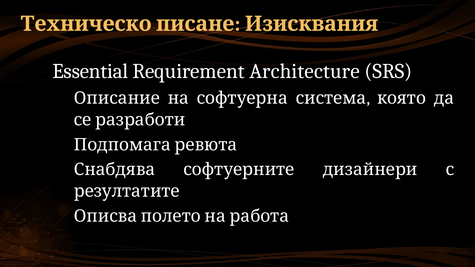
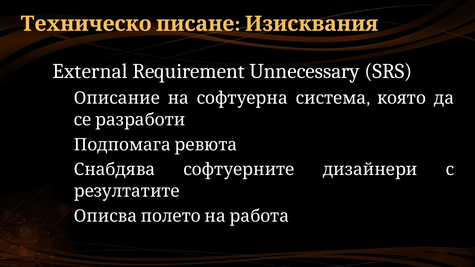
Essential: Essential -> External (90, 71)
Architecture: Architecture -> Unnecessary (305, 71)
